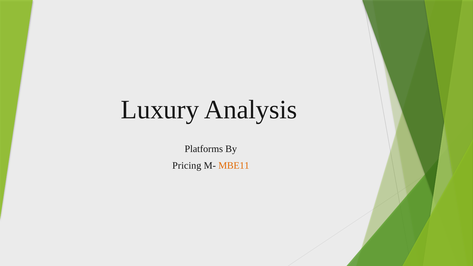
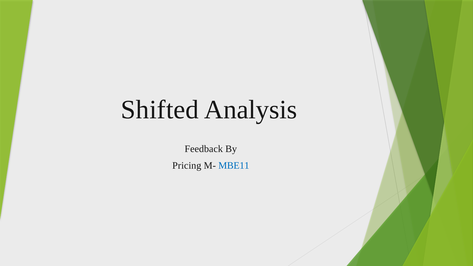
Luxury: Luxury -> Shifted (160, 110)
Platforms: Platforms -> Feedback (204, 149)
MBE11 colour: orange -> blue (234, 166)
